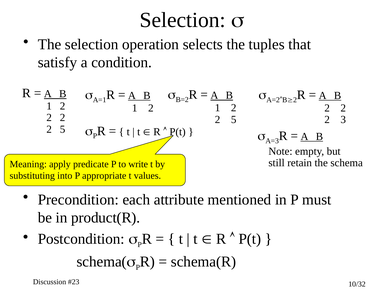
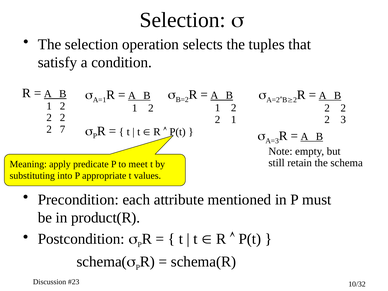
5: 5 -> 1 (234, 120)
5: 5 -> 7 (63, 129)
write: write -> meet (138, 164)
